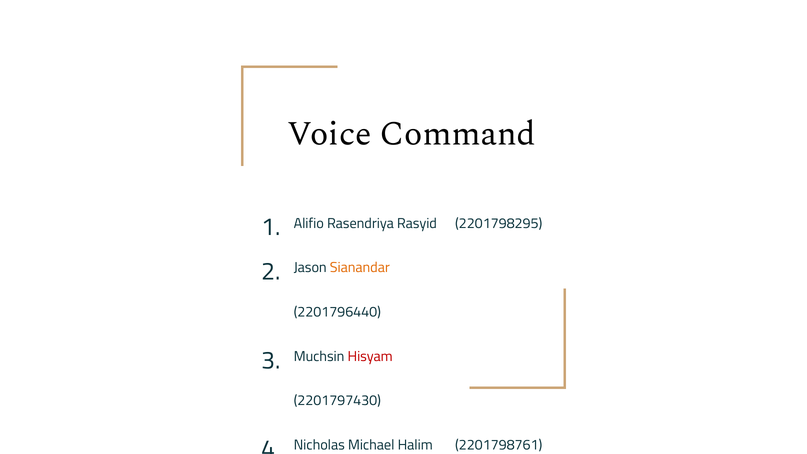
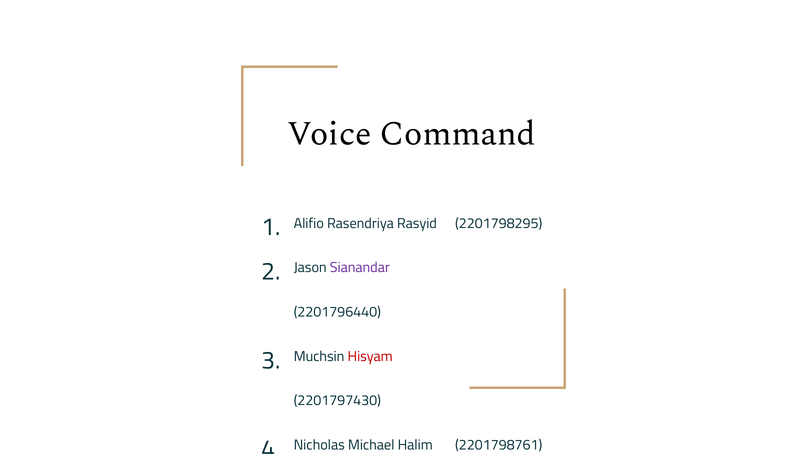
Sianandar colour: orange -> purple (360, 268)
